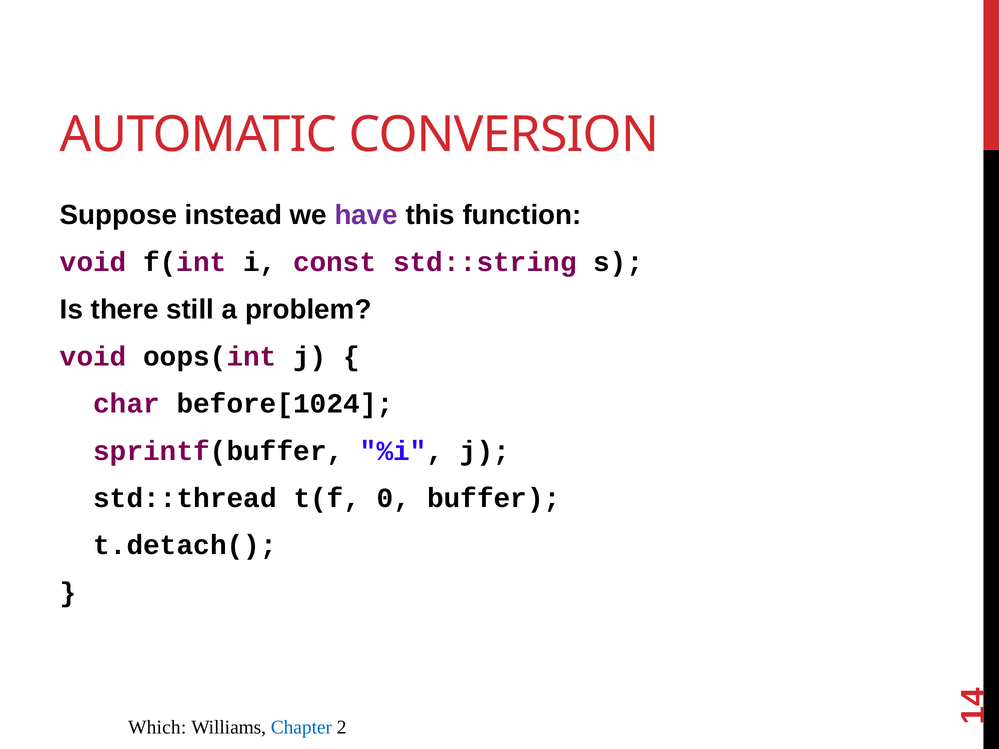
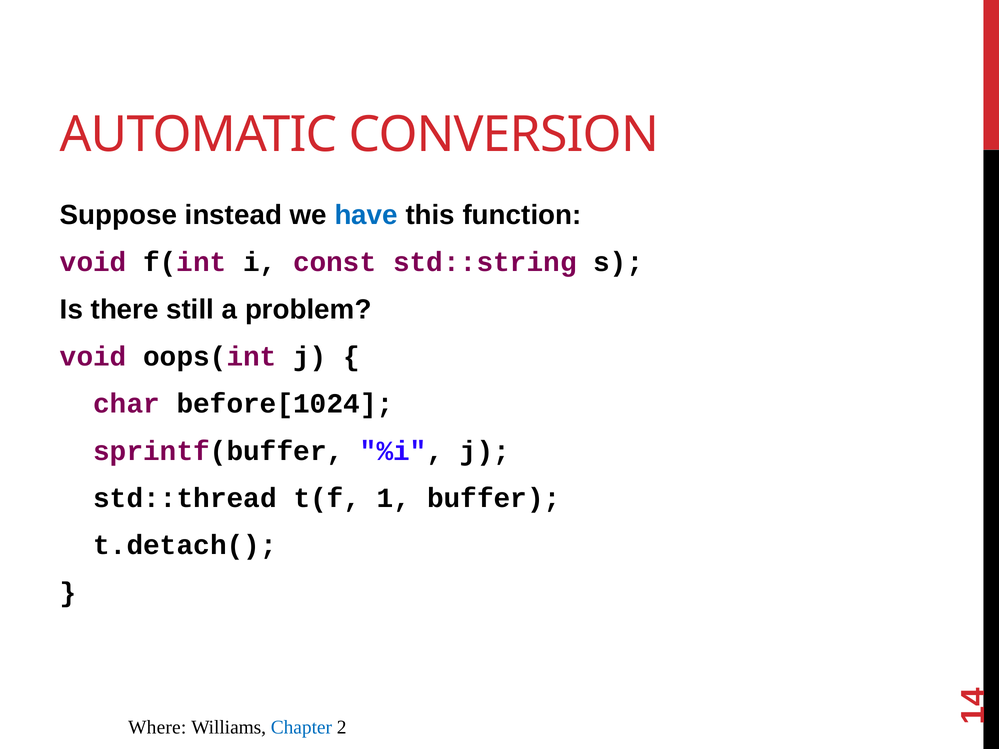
have colour: purple -> blue (366, 215)
t(f 0: 0 -> 1 (394, 498)
Which: Which -> Where (157, 727)
